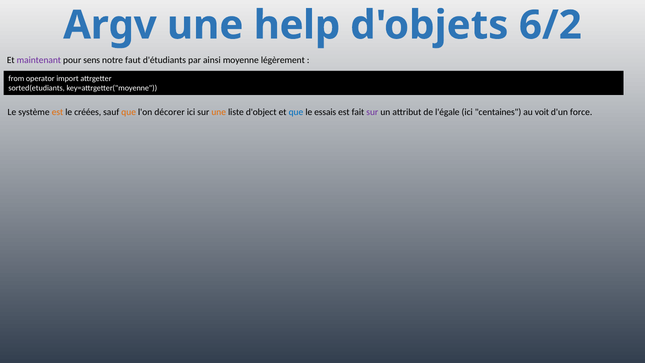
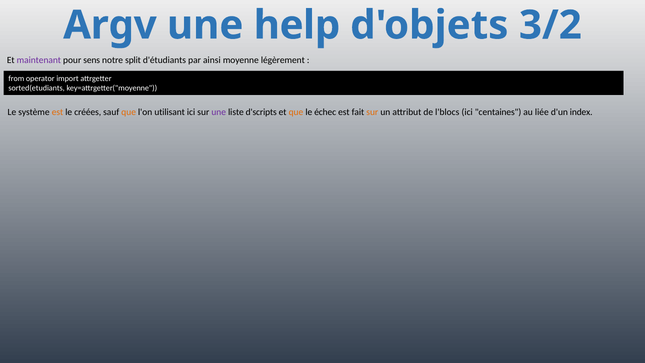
6/2: 6/2 -> 3/2 (550, 25)
faut: faut -> split (133, 60)
décorer: décorer -> utilisant (170, 112)
une colour: orange -> purple (219, 112)
d'object: d'object -> d'scripts (261, 112)
que colour: blue -> orange (296, 112)
essais: essais -> échec (325, 112)
sur colour: purple -> orange (372, 112)
l'égale: l'égale -> l'blocs (447, 112)
voit: voit -> liée (542, 112)
force: force -> index (581, 112)
